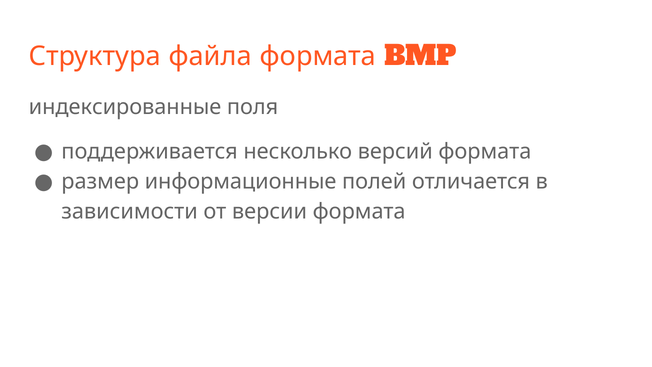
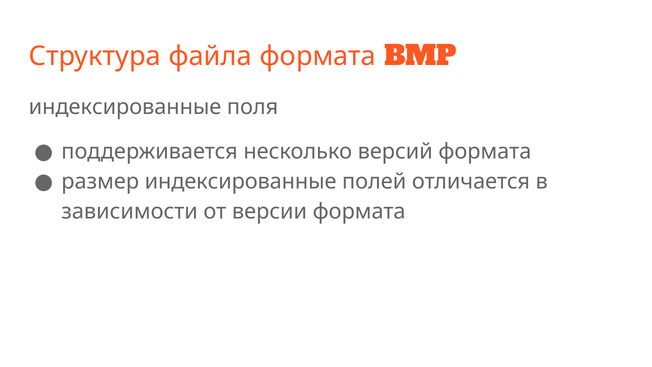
размер информационные: информационные -> индексированные (241, 182)
